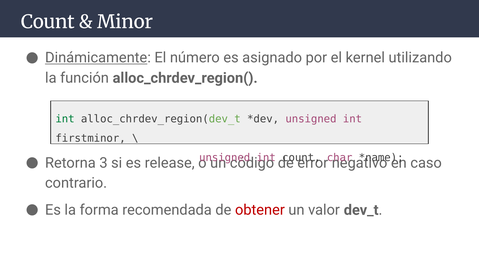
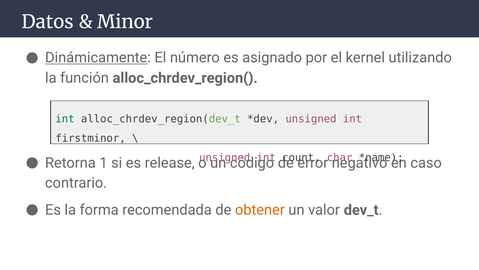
Count: Count -> Datos (48, 22)
3: 3 -> 1 (103, 163)
obtener colour: red -> orange (260, 210)
